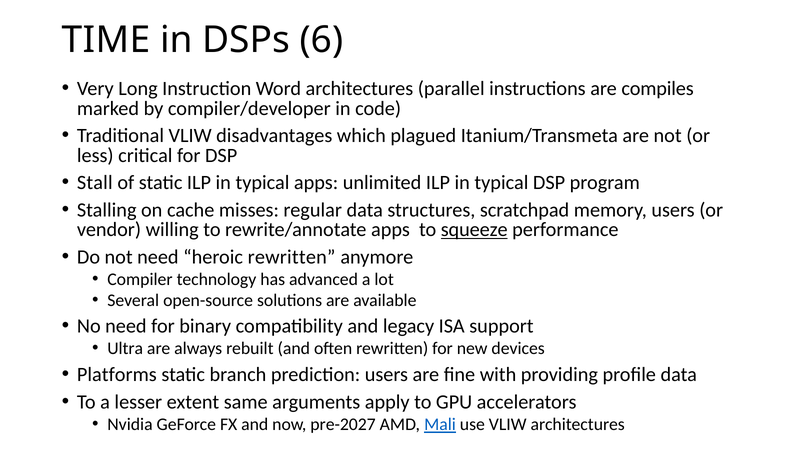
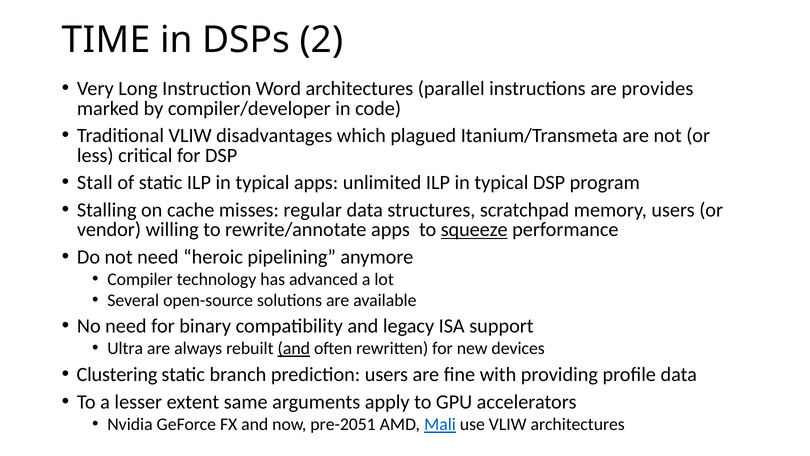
6: 6 -> 2 (321, 40)
compiles: compiles -> provides (657, 89)
heroic rewritten: rewritten -> pipelining (292, 257)
and underline: none -> present (294, 348)
Platforms: Platforms -> Clustering (117, 374)
pre-2027: pre-2027 -> pre-2051 (343, 424)
